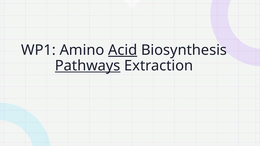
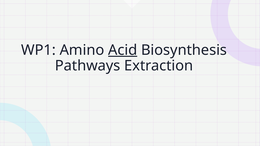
Pathways underline: present -> none (88, 66)
